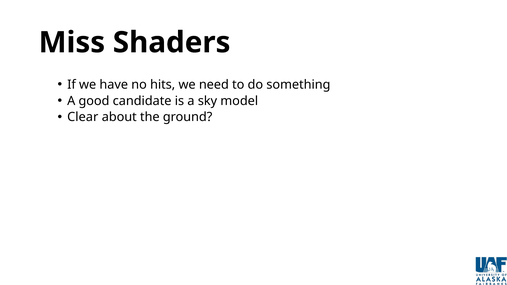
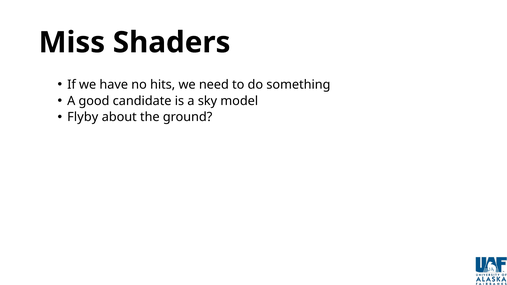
Clear: Clear -> Flyby (83, 117)
